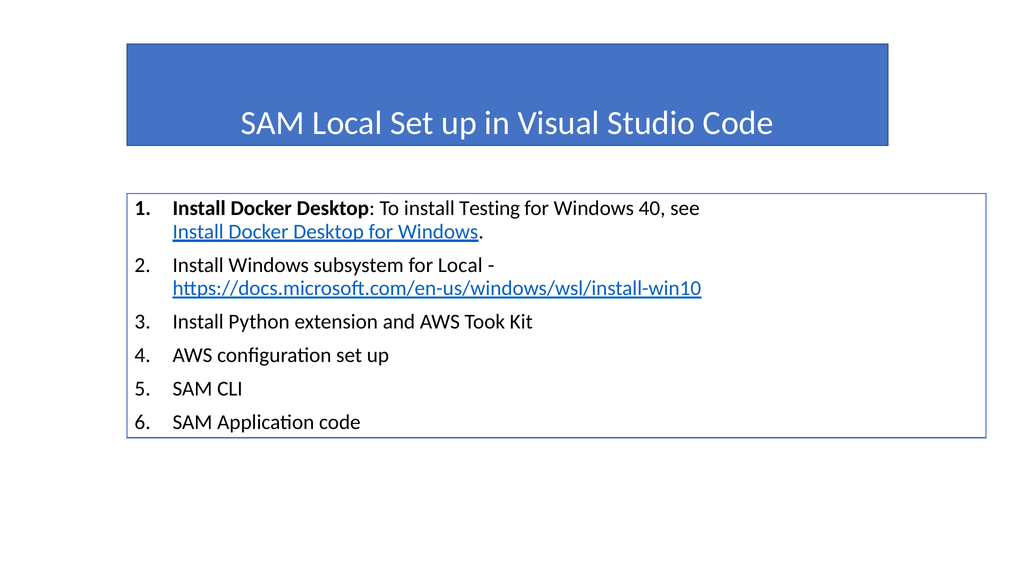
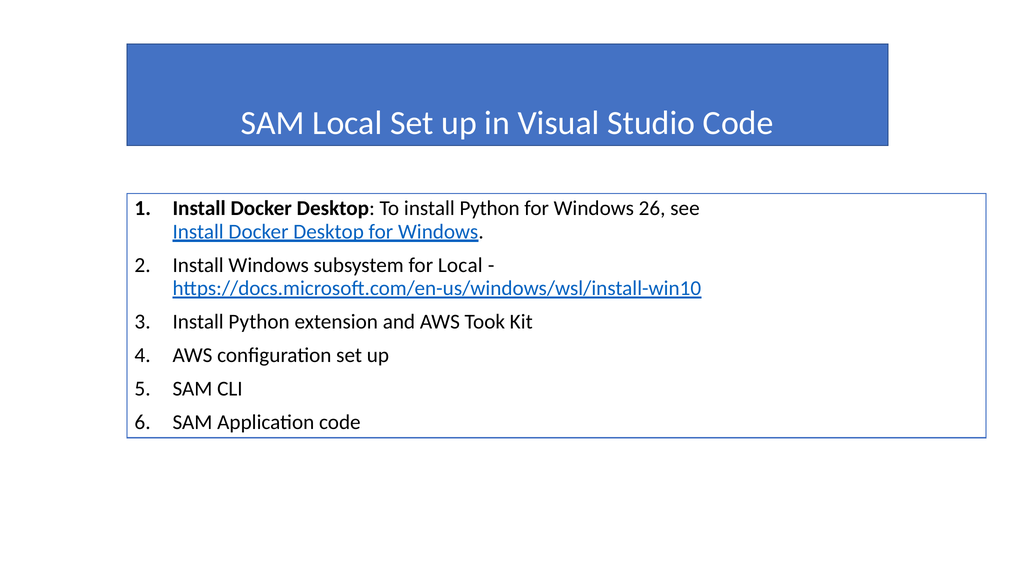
To install Testing: Testing -> Python (490, 208)
40: 40 -> 26 (652, 208)
